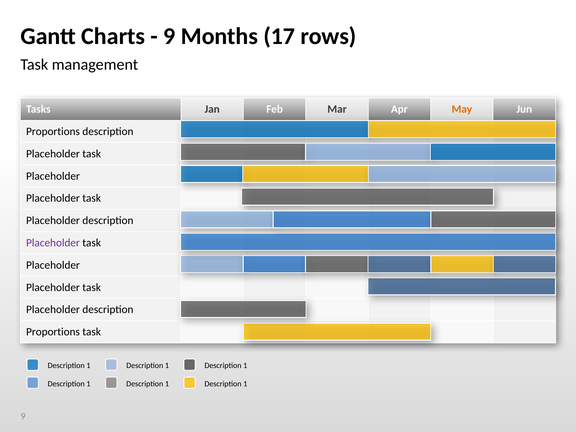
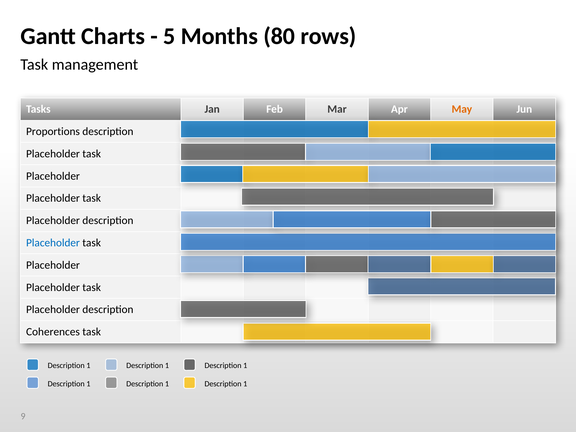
9: 9 -> 5 (169, 36)
17: 17 -> 80 (279, 36)
Placeholder colour: purple -> blue (53, 243)
Proportions: Proportions -> Coherences (53, 332)
